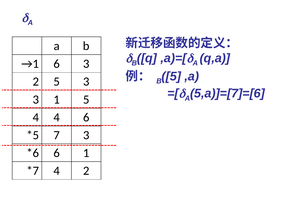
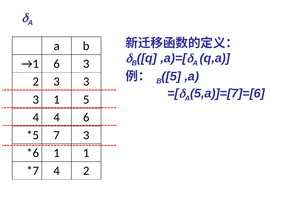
2 5: 5 -> 3 (57, 82)
6: 6 -> 1 (57, 153)
